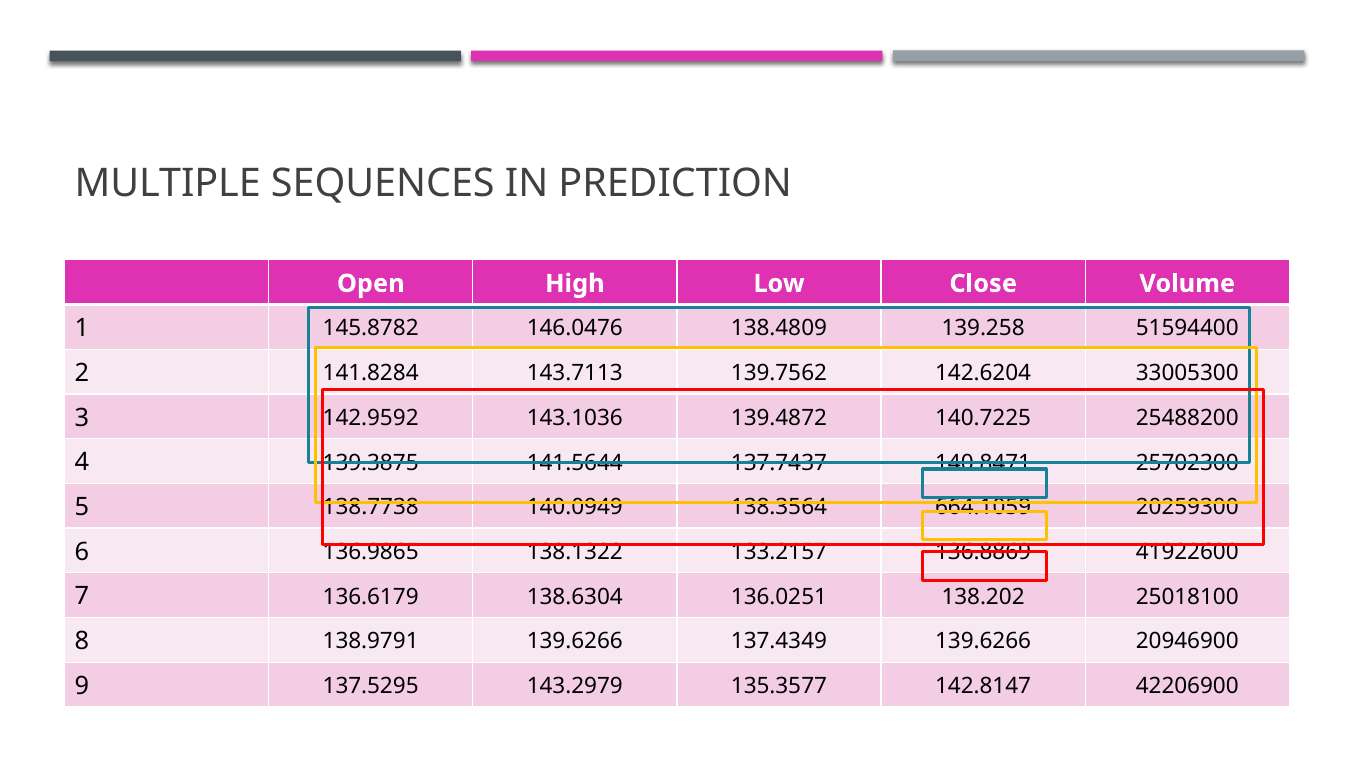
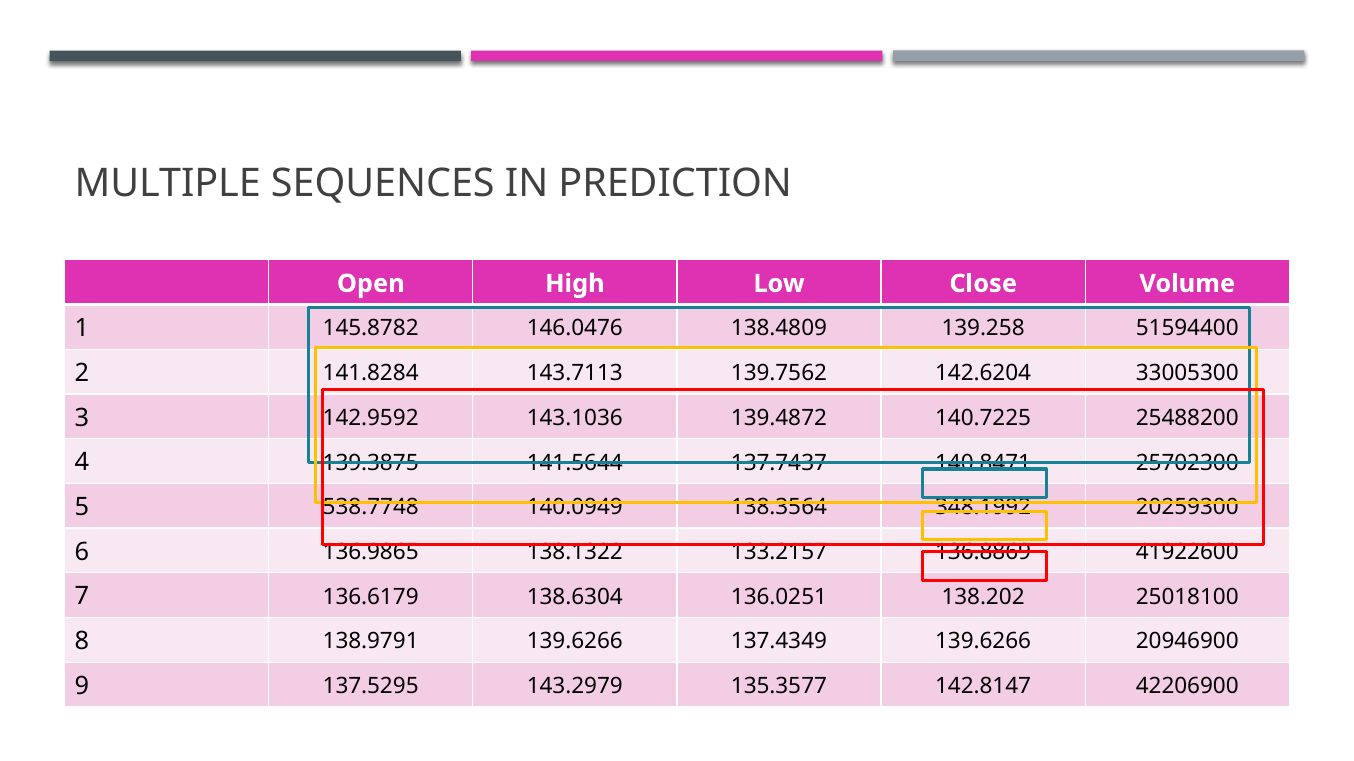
138.7738: 138.7738 -> 538.7748 (371, 508)
664.1059: 664.1059 -> 348.1992 (983, 508)
